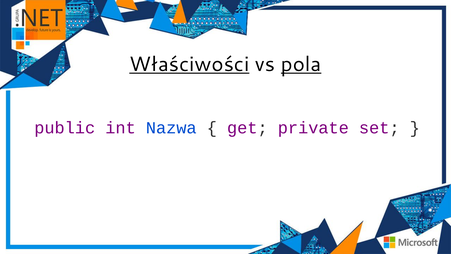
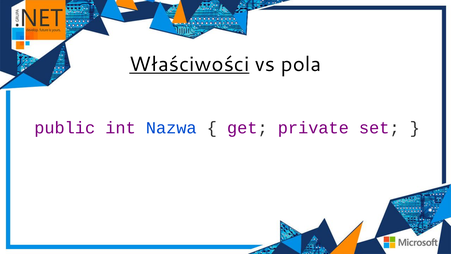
pola underline: present -> none (301, 64)
